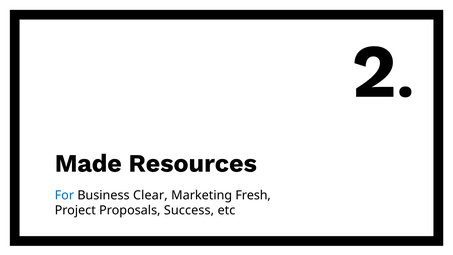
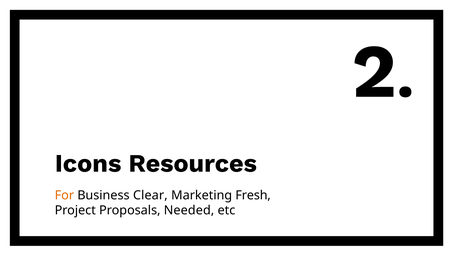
Made: Made -> Icons (88, 163)
For colour: blue -> orange (64, 195)
Success: Success -> Needed (189, 210)
